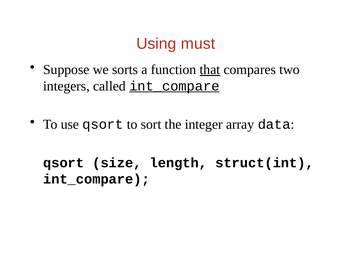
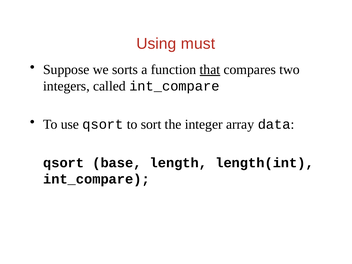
int_compare underline: present -> none (174, 86)
size: size -> base (117, 163)
struct(int: struct(int -> length(int (265, 163)
